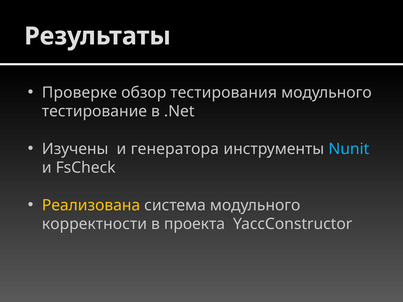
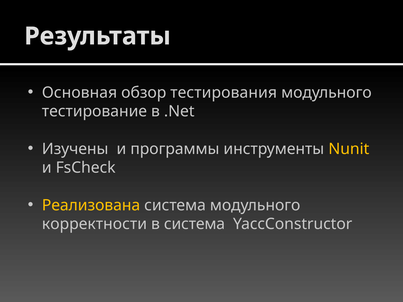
Проверке: Проверке -> Основная (80, 93)
генератора: генератора -> программы (175, 149)
Nunit colour: light blue -> yellow (349, 149)
в проекта: проекта -> система (195, 224)
